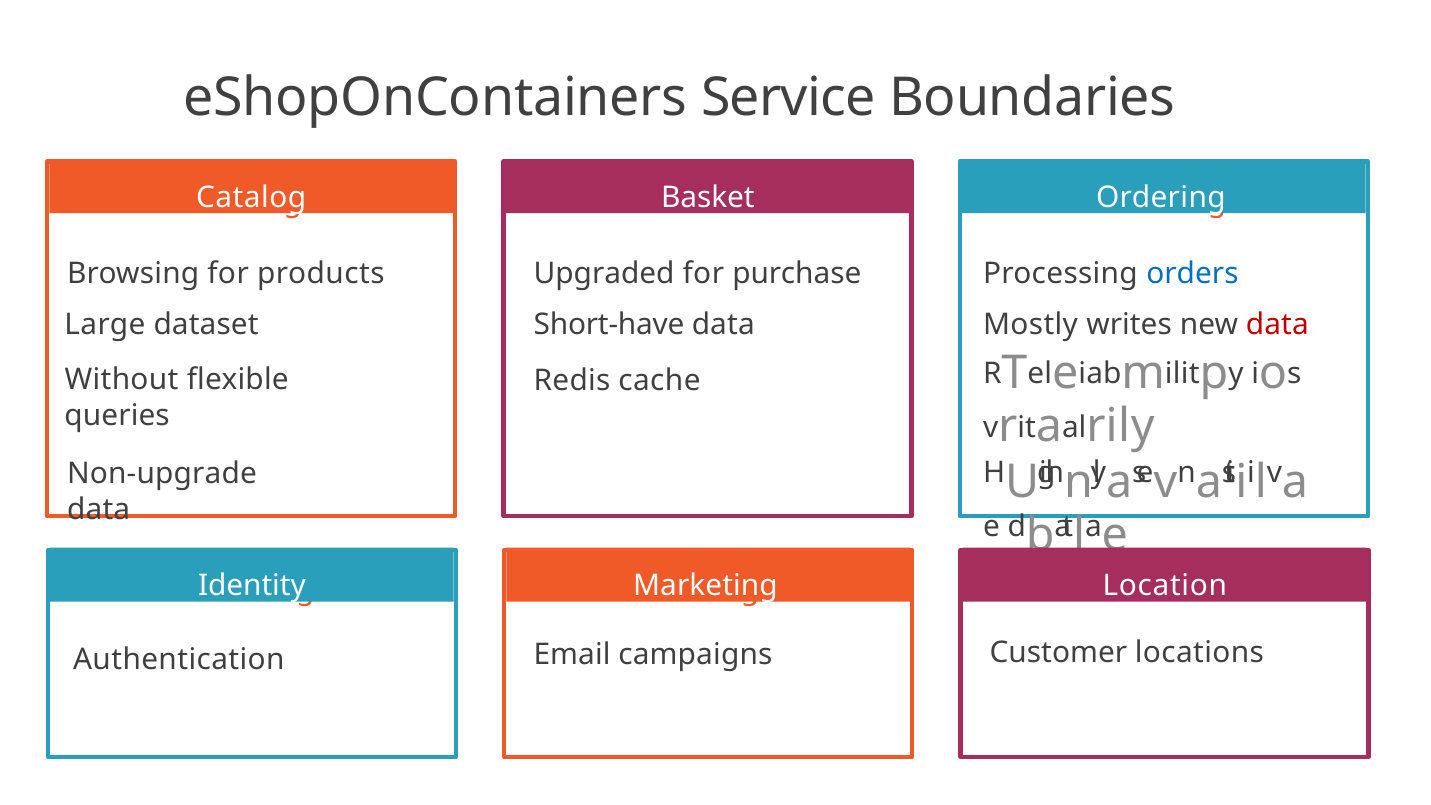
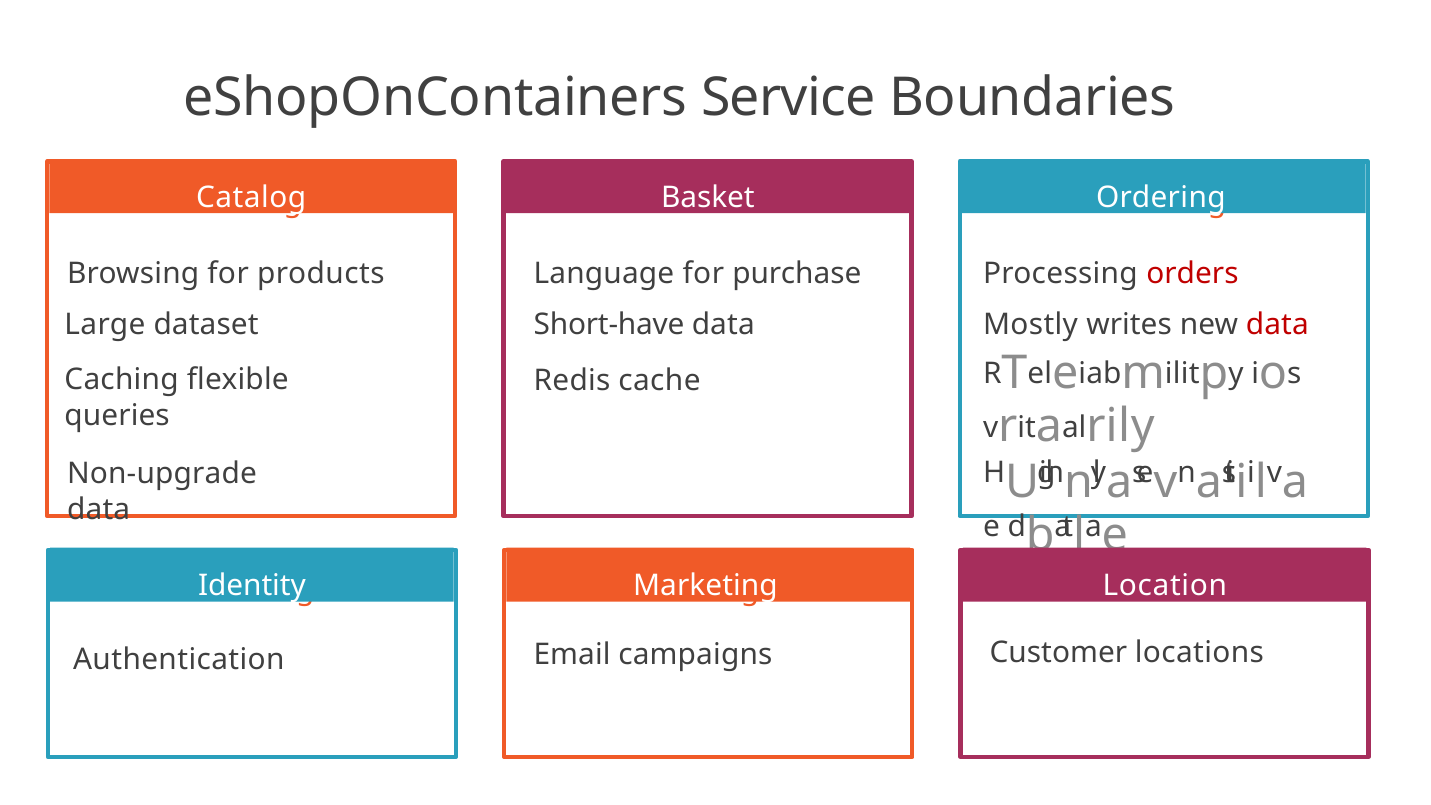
Upgraded: Upgraded -> Language (604, 273)
orders colour: blue -> red (1192, 273)
Without: Without -> Caching (122, 380)
